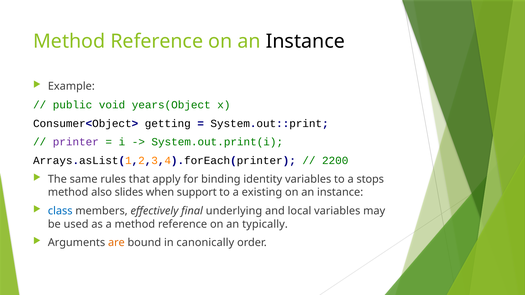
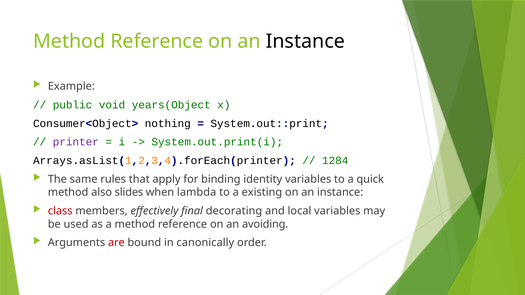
getting: getting -> nothing (168, 124)
2200: 2200 -> 1284 (335, 161)
stops: stops -> quick (370, 179)
support: support -> lambda (197, 193)
class colour: blue -> red (60, 211)
underlying: underlying -> decorating (234, 211)
typically: typically -> avoiding (265, 224)
are colour: orange -> red (116, 243)
